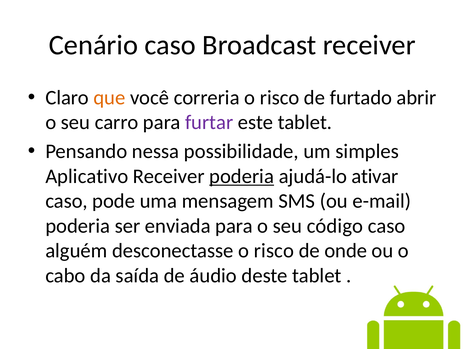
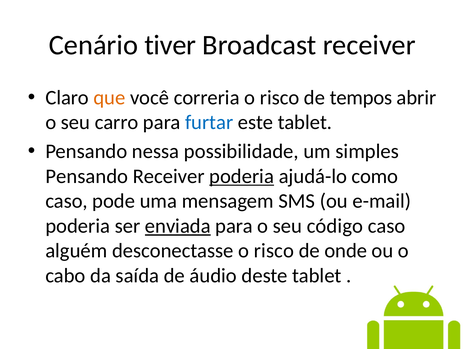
Cenário caso: caso -> tiver (170, 45)
furtado: furtado -> tempos (361, 98)
furtar colour: purple -> blue (209, 122)
Aplicativo: Aplicativo -> Pensando (87, 176)
ativar: ativar -> como (375, 176)
enviada underline: none -> present (178, 226)
